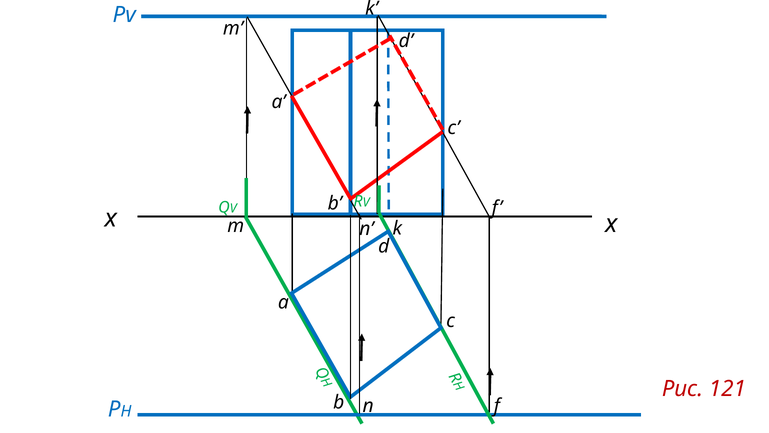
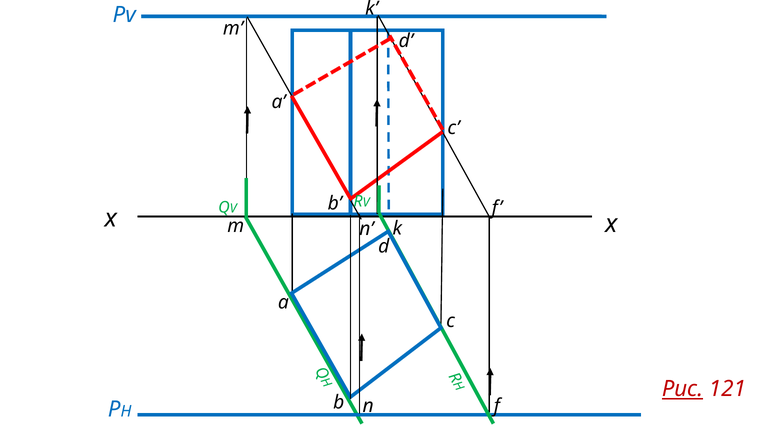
Рис underline: none -> present (683, 389)
